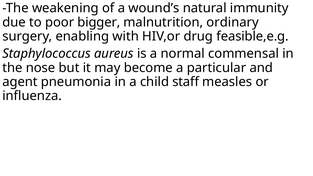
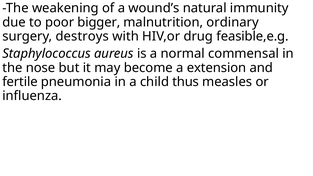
enabling: enabling -> destroys (82, 36)
particular: particular -> extension (217, 68)
agent: agent -> fertile (20, 82)
staff: staff -> thus (186, 82)
